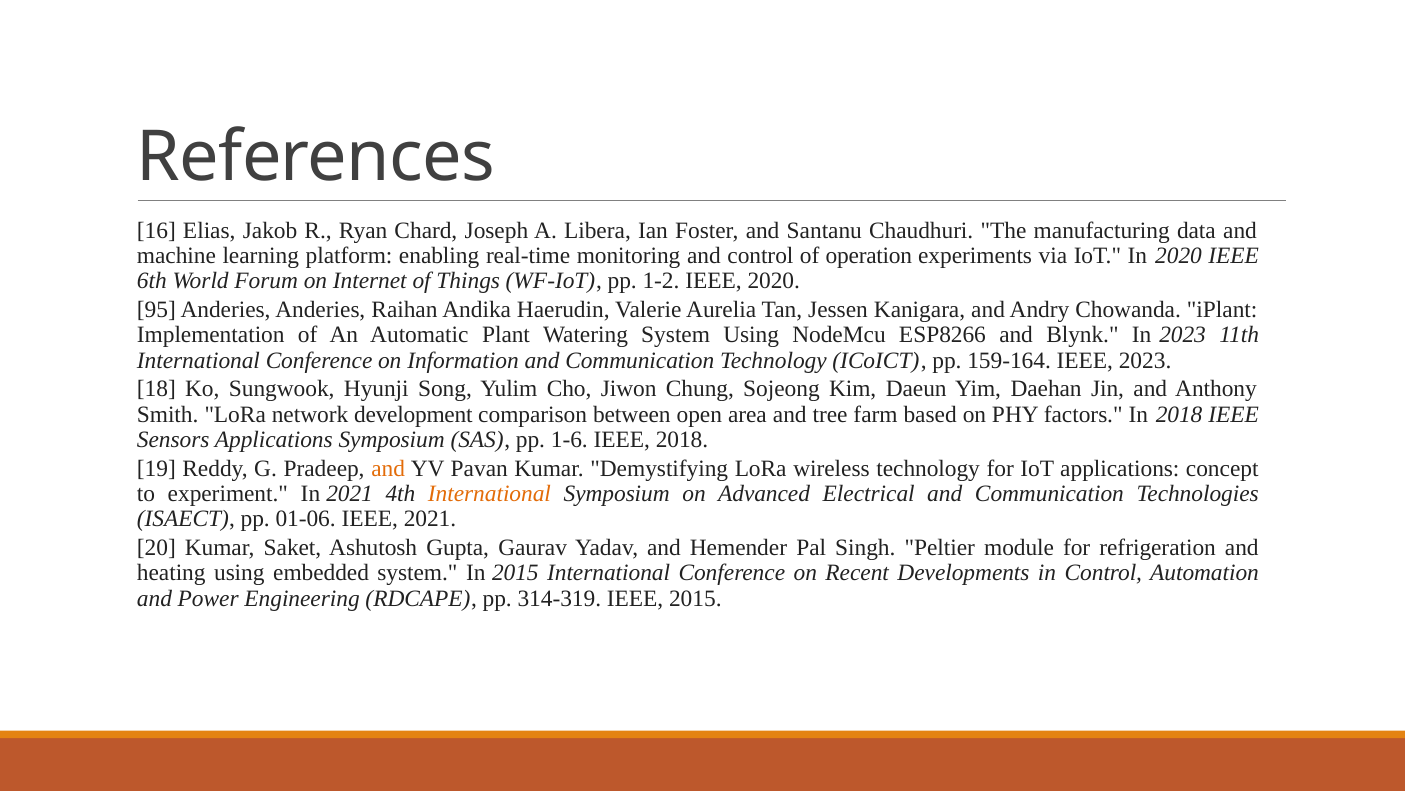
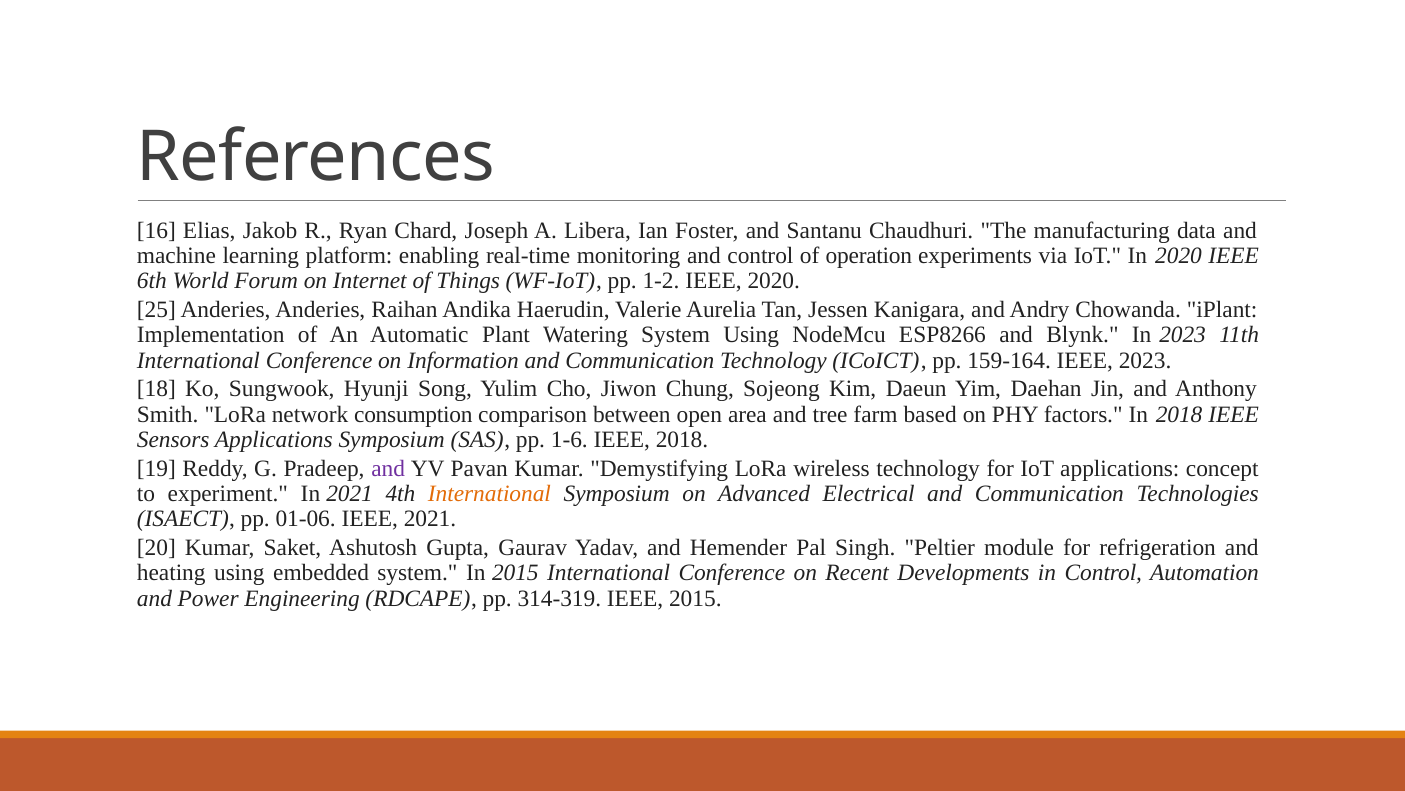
95: 95 -> 25 (156, 310)
development: development -> consumption (413, 414)
and colour: orange -> purple (388, 468)
